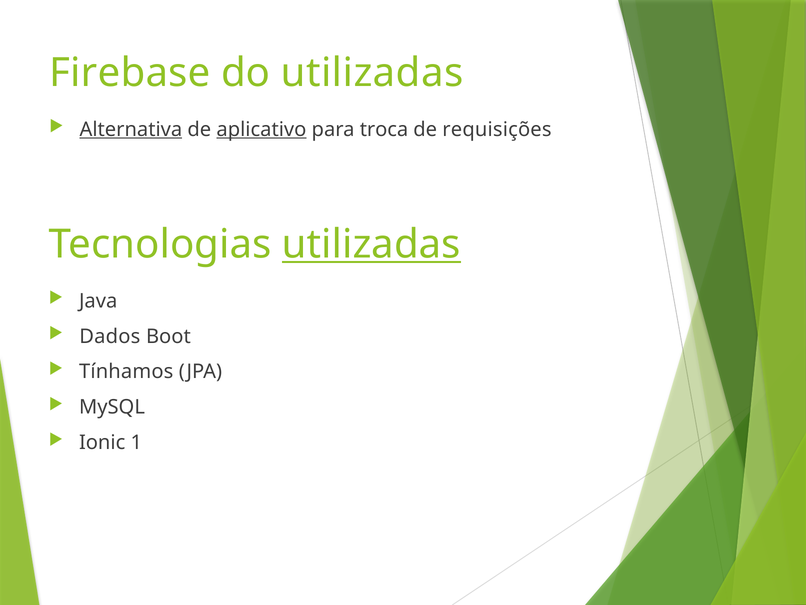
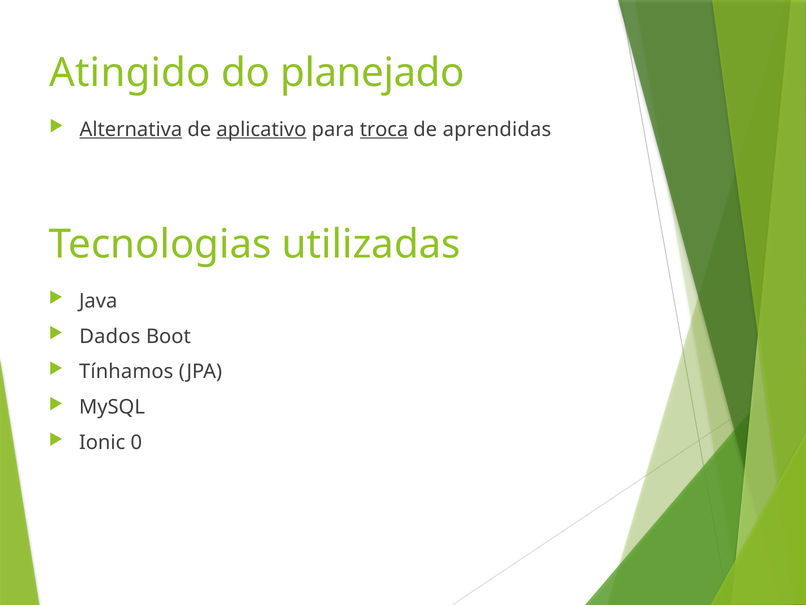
Firebase: Firebase -> Atingido (130, 73)
do utilizadas: utilizadas -> planejado (373, 73)
troca underline: none -> present (384, 129)
requisições: requisições -> aprendidas (497, 129)
utilizadas underline: present -> none (371, 244)
1: 1 -> 0 (136, 442)
